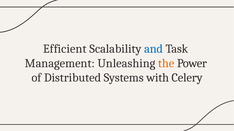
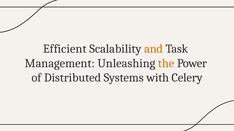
and colour: blue -> orange (154, 49)
